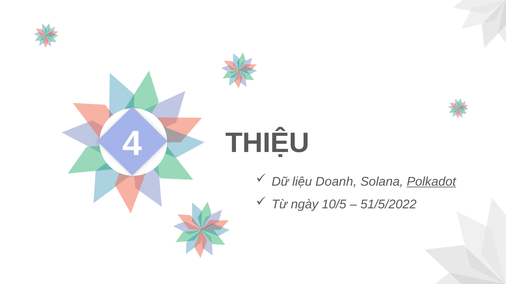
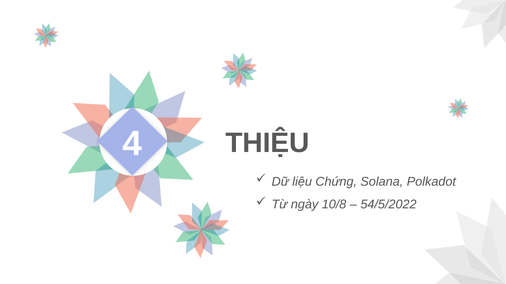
Doanh: Doanh -> Chứng (336, 182)
Polkadot underline: present -> none (431, 182)
10/5: 10/5 -> 10/8 (334, 205)
51/5/2022: 51/5/2022 -> 54/5/2022 (389, 205)
